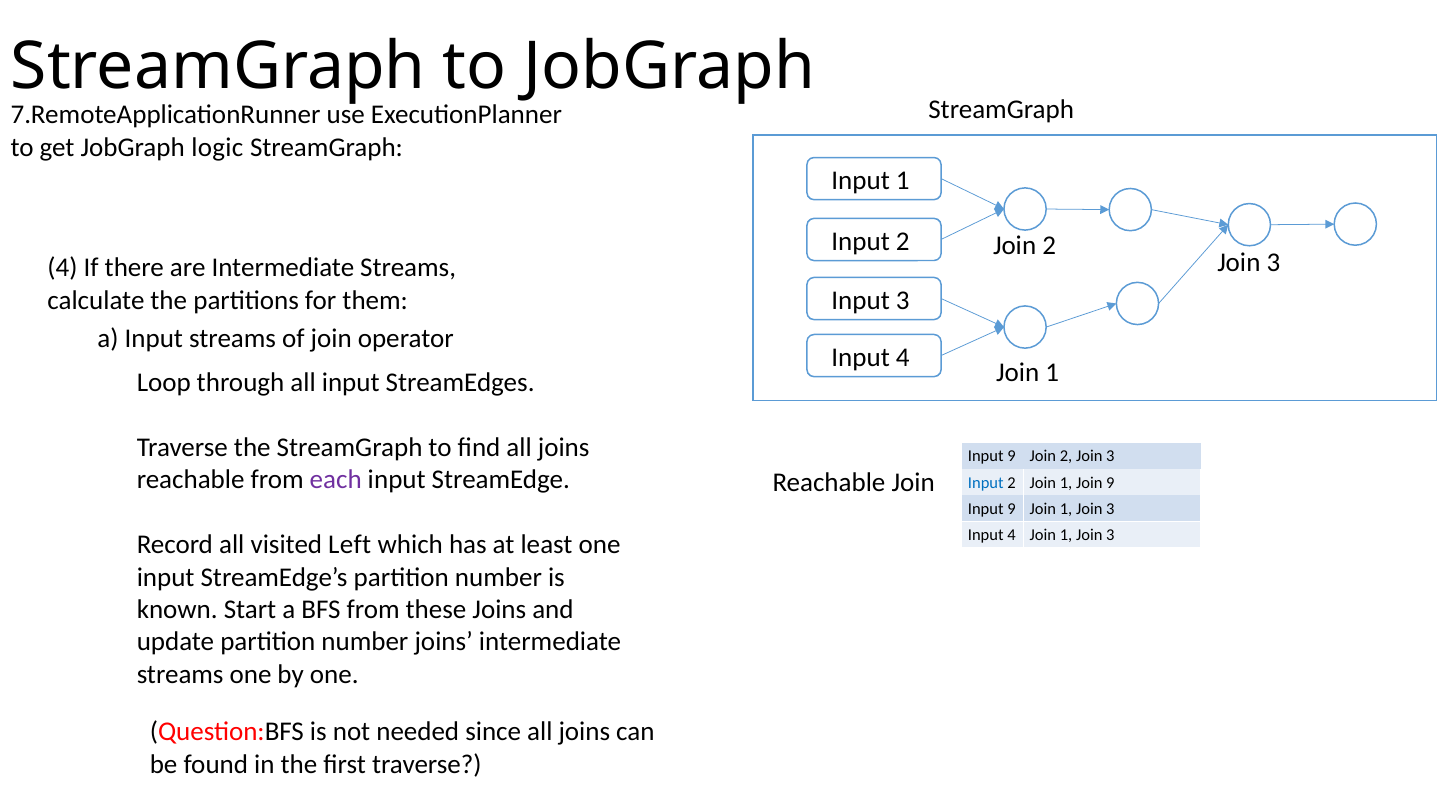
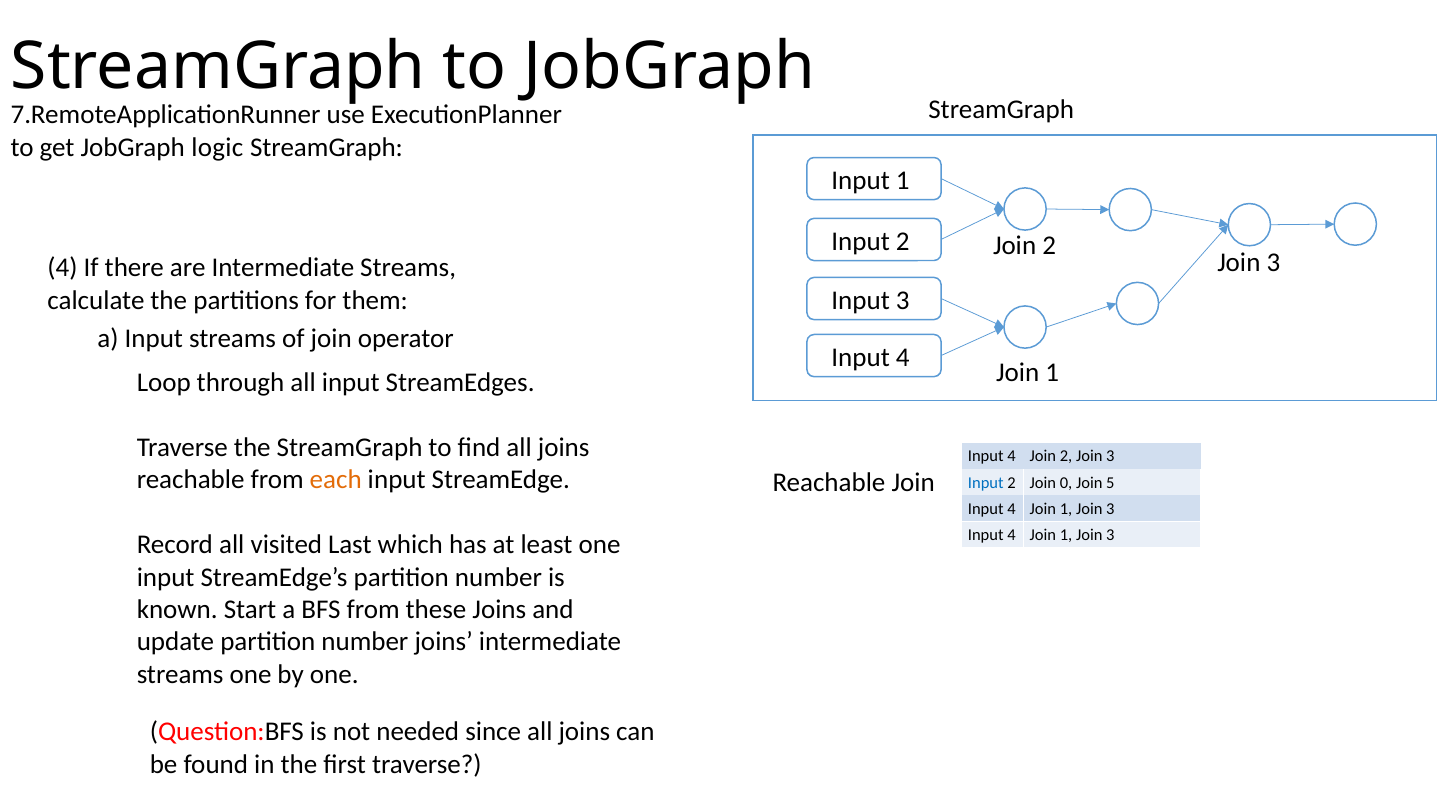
9: 9 -> 4 (1012, 456)
each colour: purple -> orange (336, 480)
2 Join 1: 1 -> 0 (1066, 483)
Join 9: 9 -> 5 (1110, 483)
9: 9 -> 4 (1012, 509)
Left: Left -> Last (350, 545)
